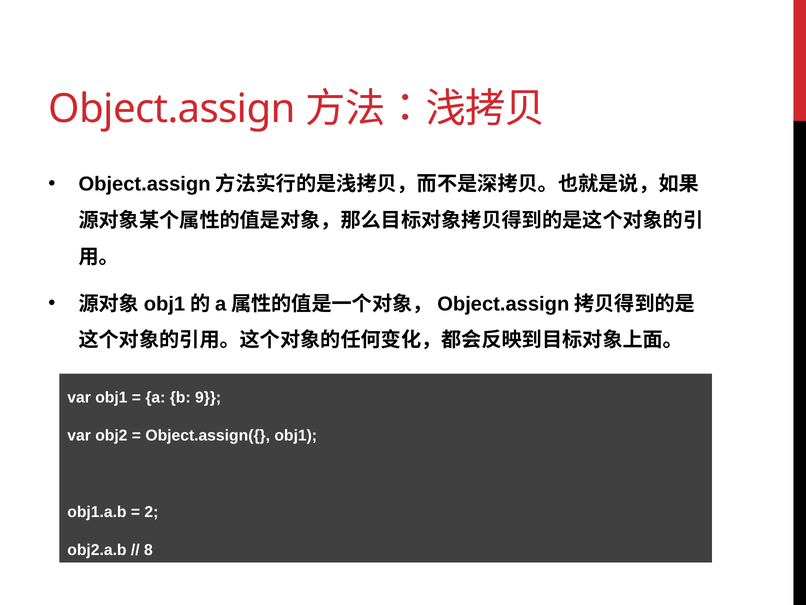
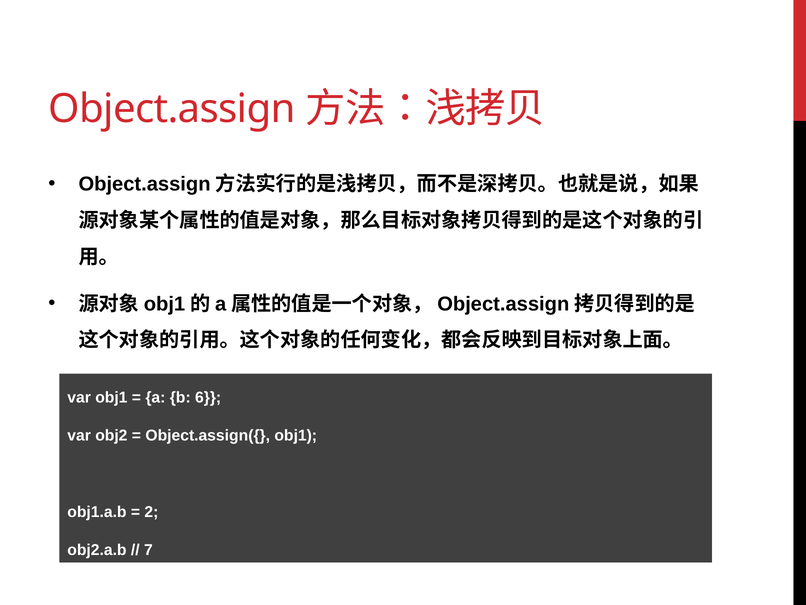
9: 9 -> 6 (208, 397)
8: 8 -> 7 (148, 550)
